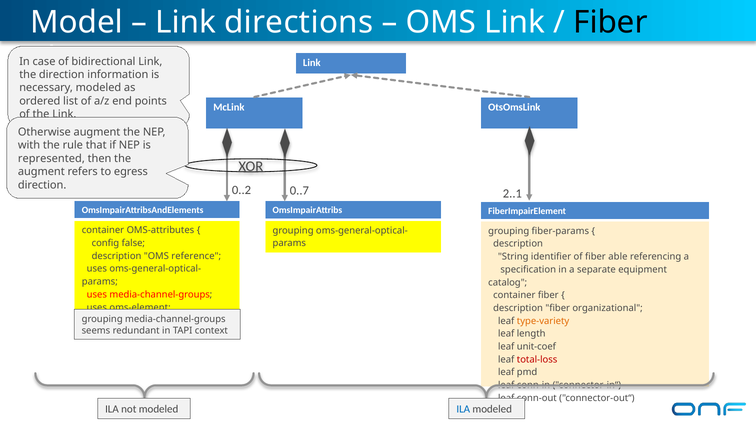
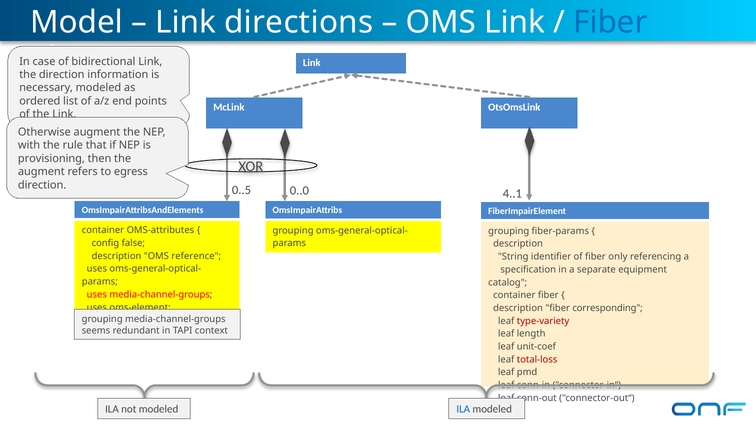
Fiber colour: black -> blue (610, 23)
represented: represented -> provisioning (51, 159)
0..2: 0..2 -> 0..5 (242, 190)
0..7: 0..7 -> 0..0 (299, 191)
2..1: 2..1 -> 4..1 (512, 194)
able: able -> only (618, 257)
organizational: organizational -> corresponding (608, 308)
type-variety colour: orange -> red (543, 321)
